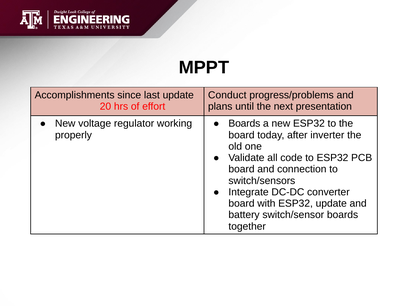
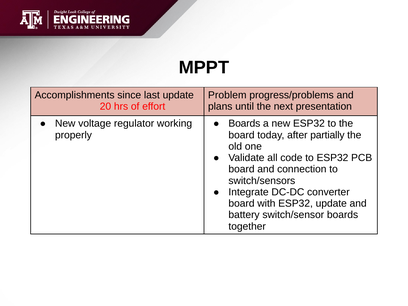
Conduct: Conduct -> Problem (227, 95)
inverter: inverter -> partially (327, 135)
